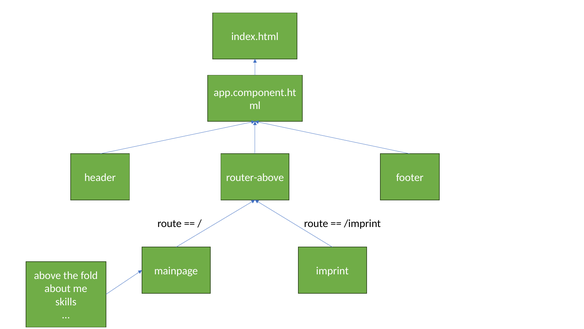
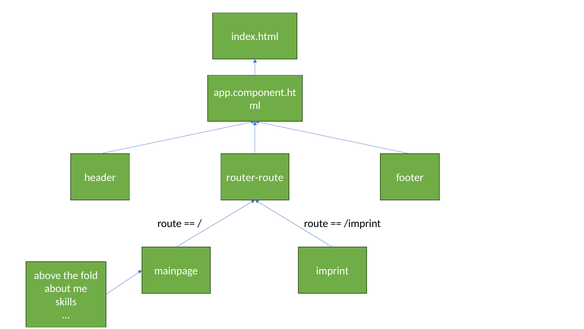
router-above: router-above -> router-route (255, 177)
